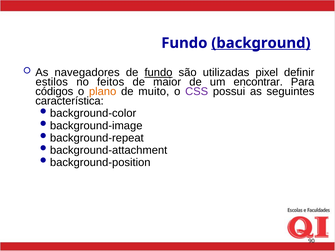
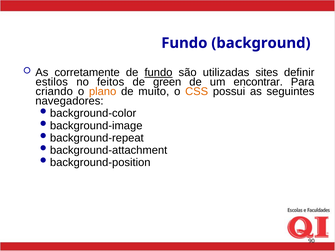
background underline: present -> none (261, 43)
navegadores: navegadores -> corretamente (87, 73)
pixel: pixel -> sites (267, 73)
maior: maior -> green (167, 82)
códigos: códigos -> criando (54, 92)
CSS colour: purple -> orange (197, 92)
característica: característica -> navegadores (69, 101)
